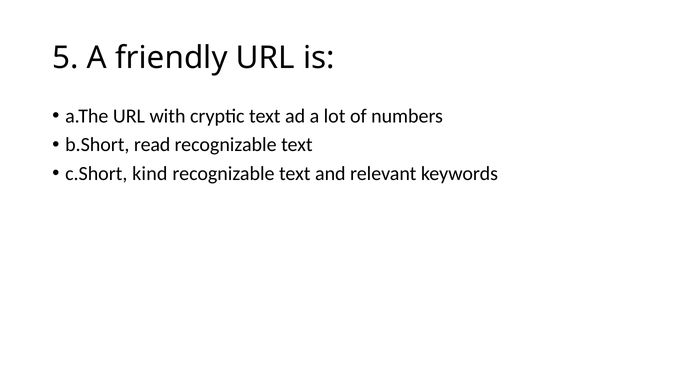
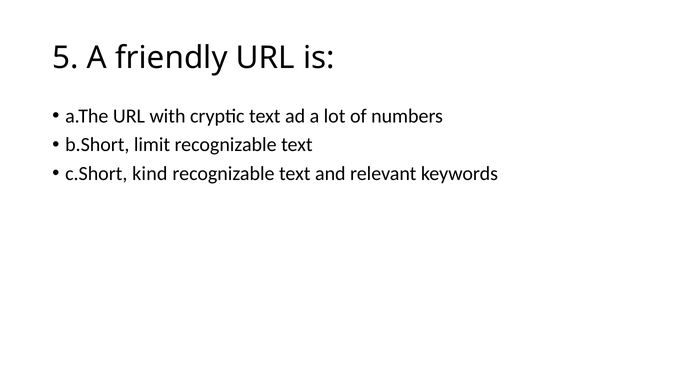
read: read -> limit (152, 145)
